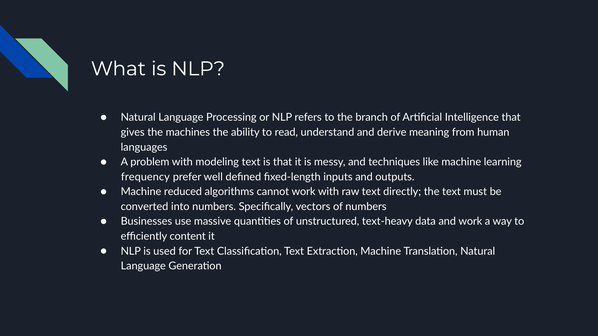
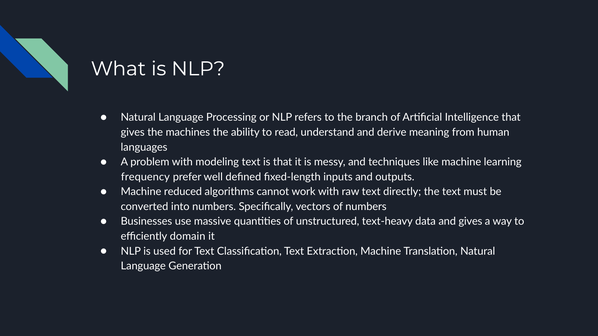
and work: work -> gives (470, 222)
content: content -> domain (188, 237)
